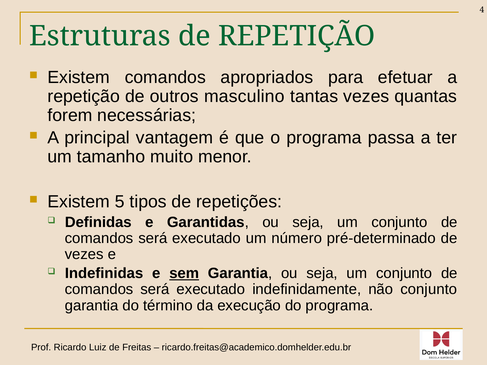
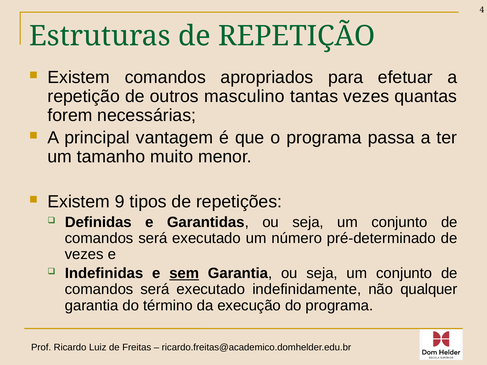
5: 5 -> 9 (120, 202)
não conjunto: conjunto -> qualquer (429, 290)
